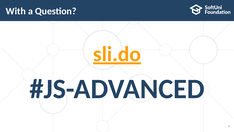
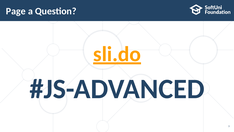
With: With -> Page (16, 11)
